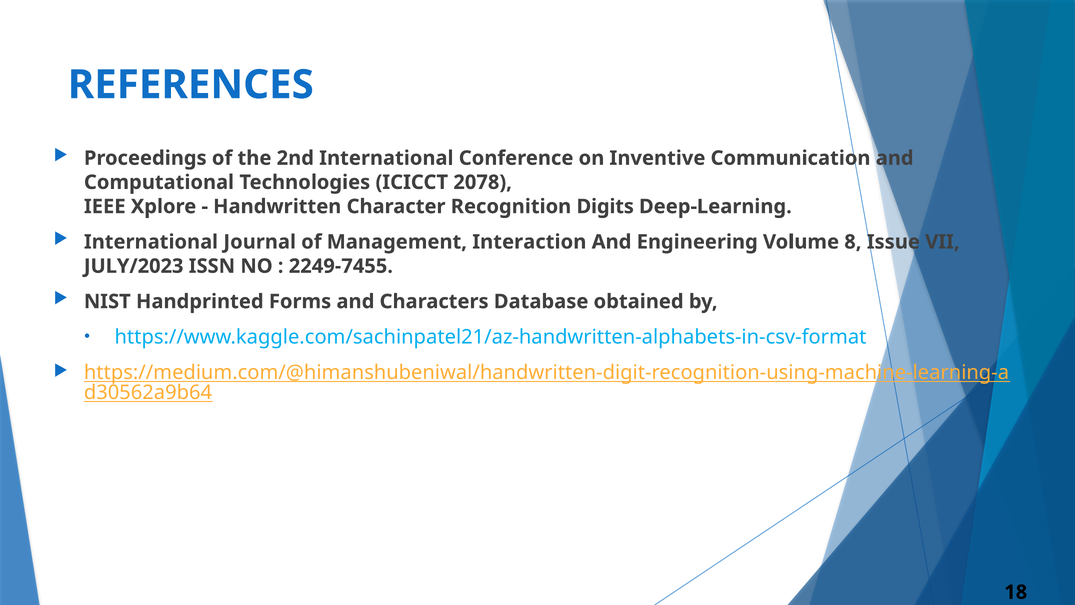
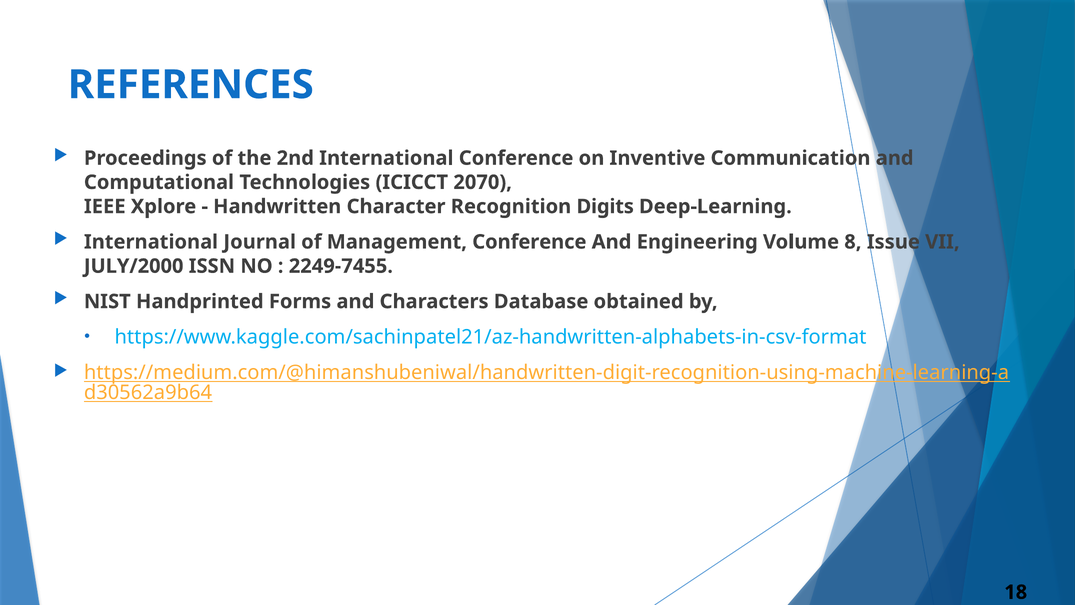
2078: 2078 -> 2070 (483, 182)
Management Interaction: Interaction -> Conference (529, 242)
JULY/2023: JULY/2023 -> JULY/2000 (134, 266)
